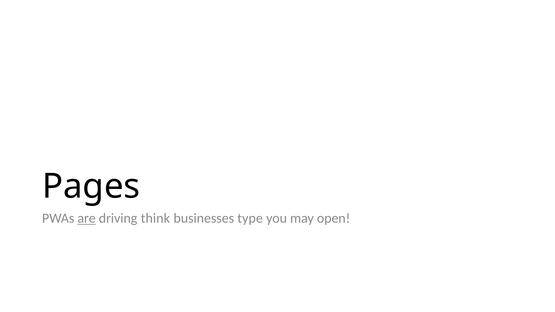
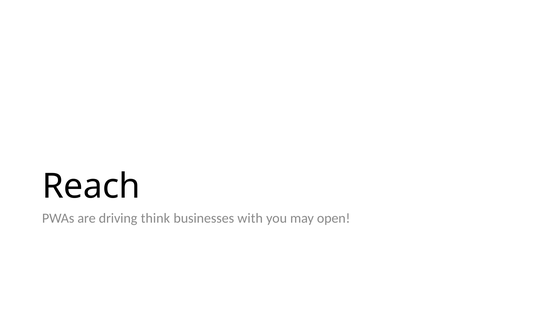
Pages: Pages -> Reach (91, 187)
are underline: present -> none (87, 218)
type: type -> with (250, 218)
